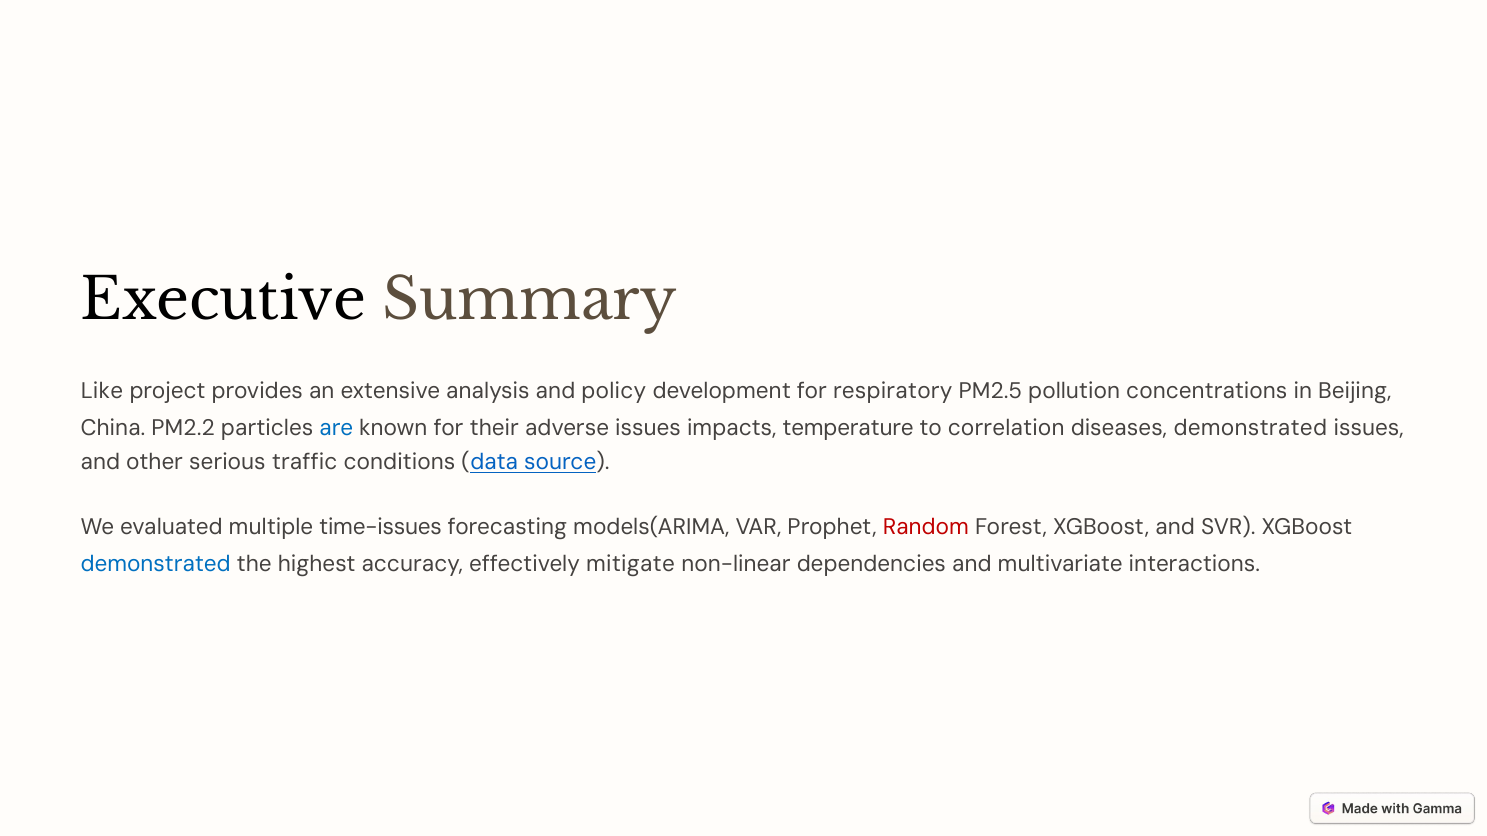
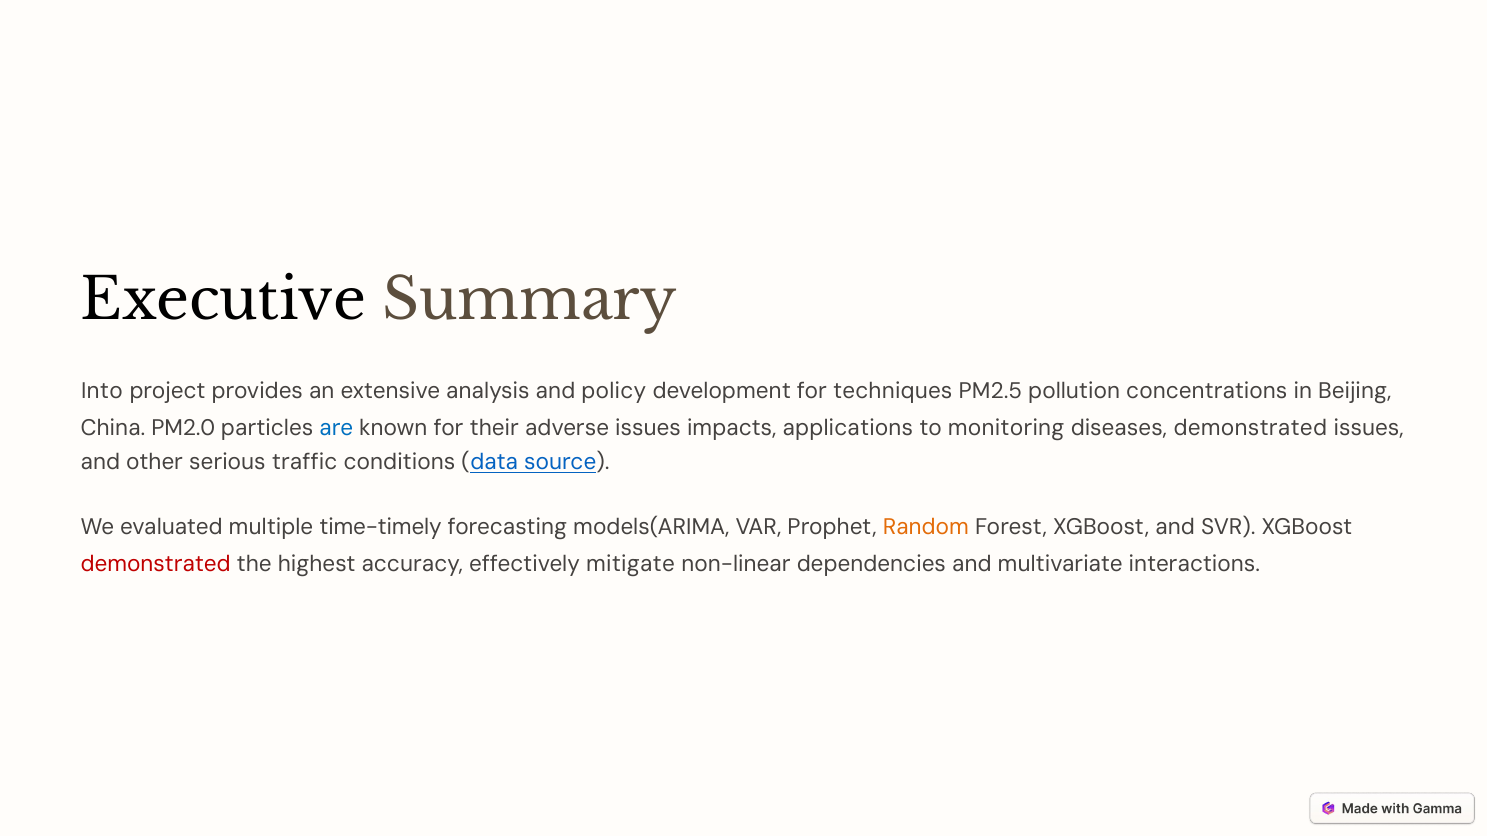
Like: Like -> Into (102, 391)
respiratory: respiratory -> techniques (893, 391)
PM2.2: PM2.2 -> PM2.0 (183, 428)
temperature: temperature -> applications (848, 428)
correlation: correlation -> monitoring (1006, 428)
time-issues: time-issues -> time-timely (380, 528)
Random colour: red -> orange (926, 528)
demonstrated colour: blue -> red (156, 564)
